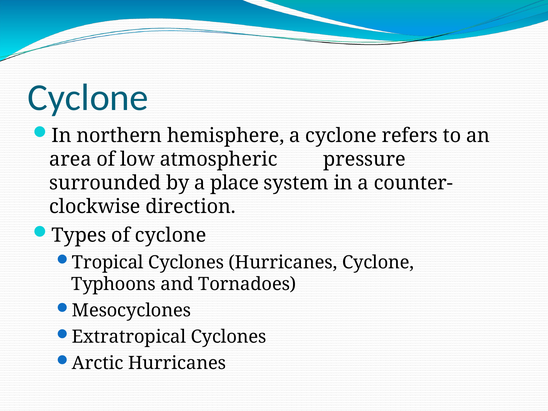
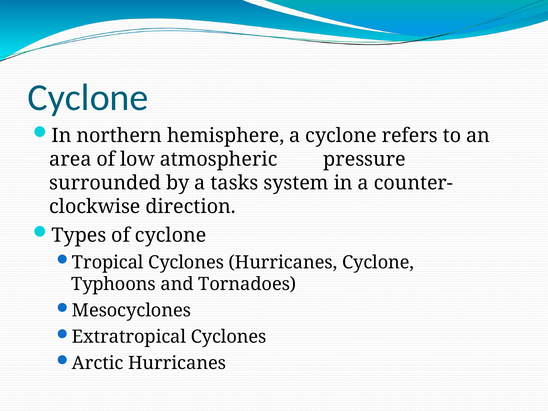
place: place -> tasks (234, 183)
